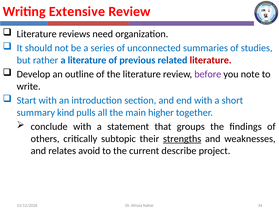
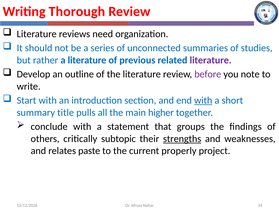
Extensive: Extensive -> Thorough (77, 12)
literature colour: red -> purple (211, 60)
with underline: none -> present (203, 101)
kind: kind -> title (66, 113)
avoid: avoid -> paste (89, 151)
describe: describe -> properly (179, 151)
